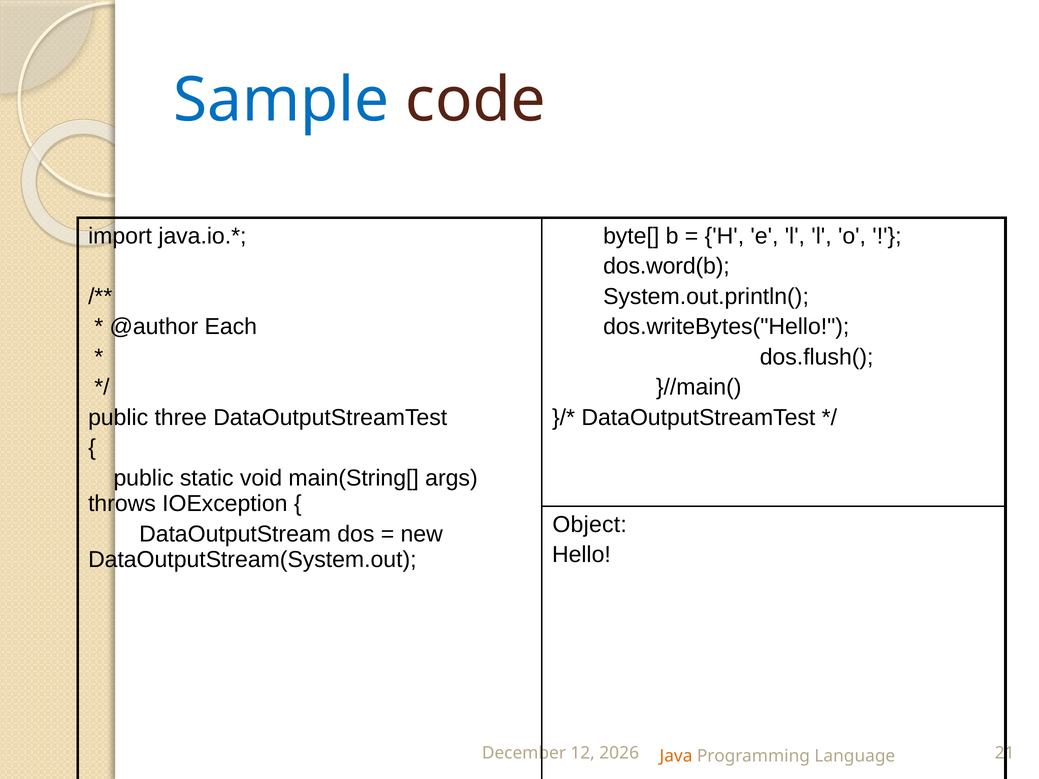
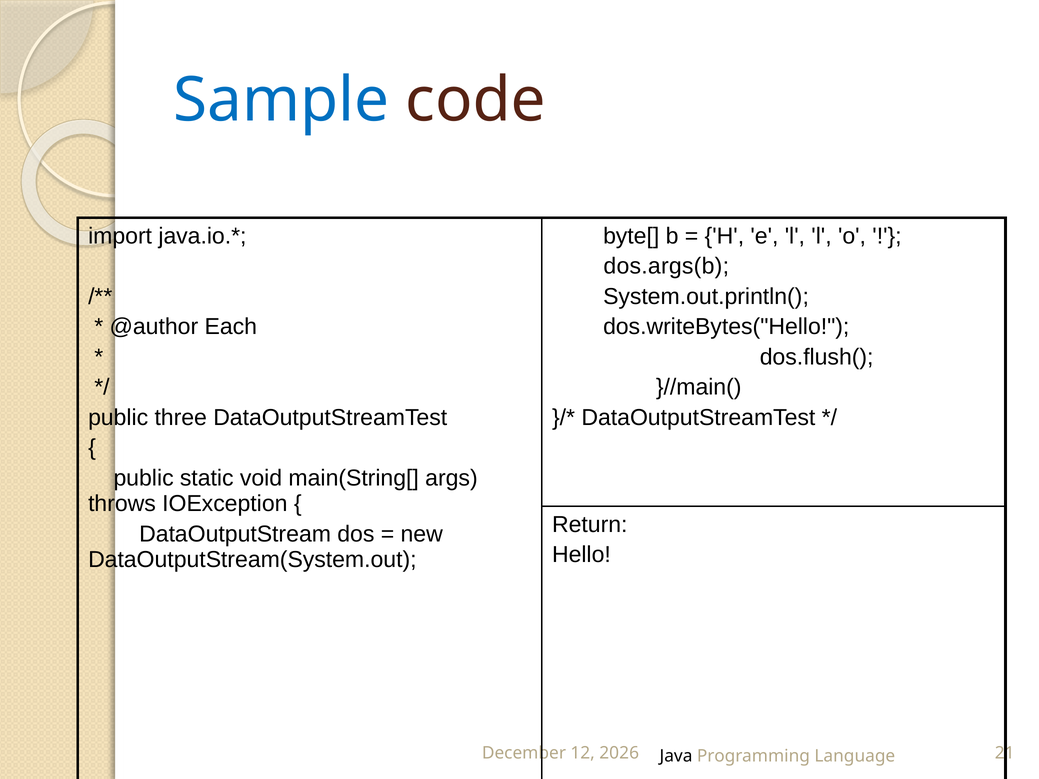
dos.word(b: dos.word(b -> dos.args(b (666, 266)
Object: Object -> Return (590, 525)
Java colour: orange -> black (676, 756)
